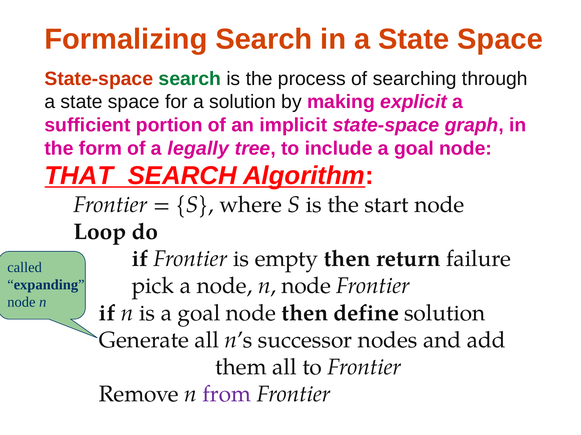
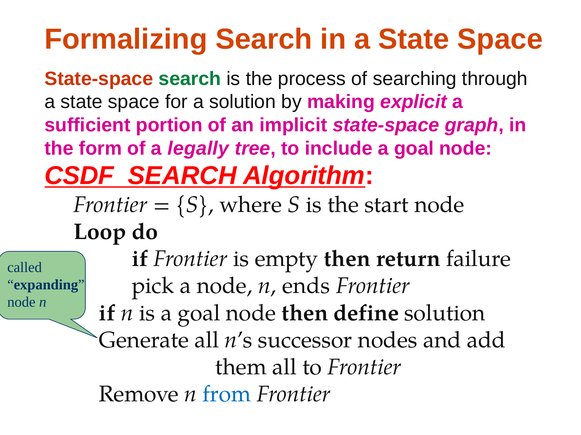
THAT: THAT -> CSDF (79, 176)
n node: node -> ends (306, 286)
from colour: purple -> blue (227, 395)
